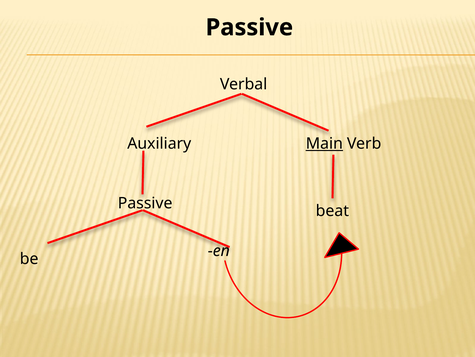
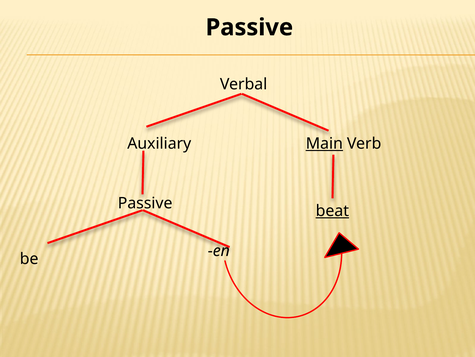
beat underline: none -> present (332, 211)
